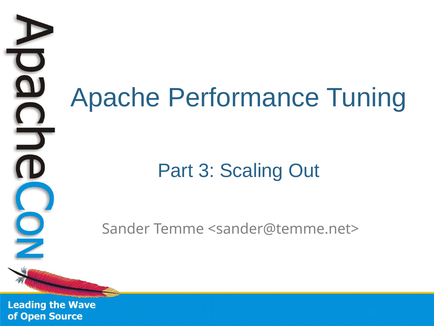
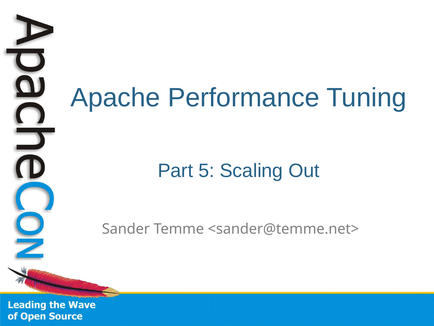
3: 3 -> 5 (206, 171)
